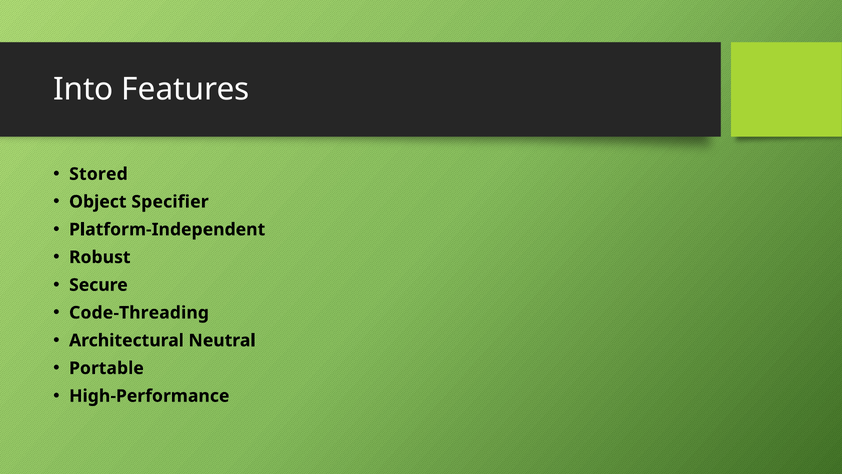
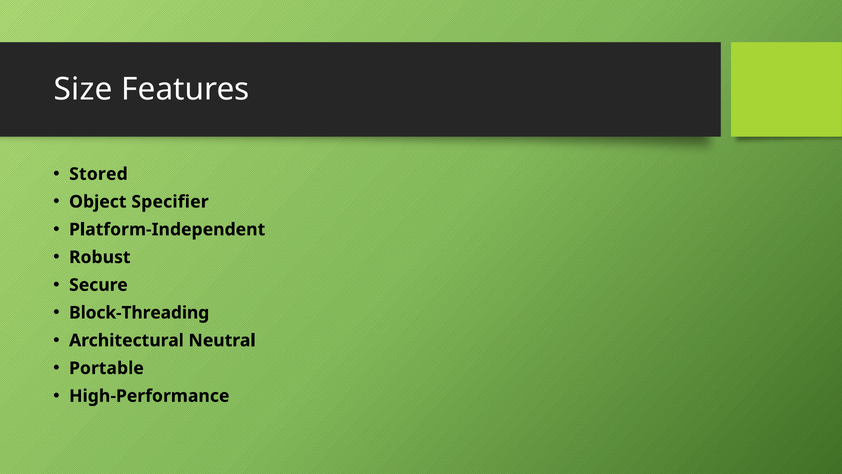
Into: Into -> Size (83, 89)
Code-Threading: Code-Threading -> Block-Threading (139, 313)
